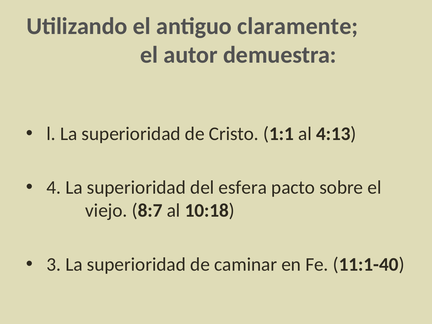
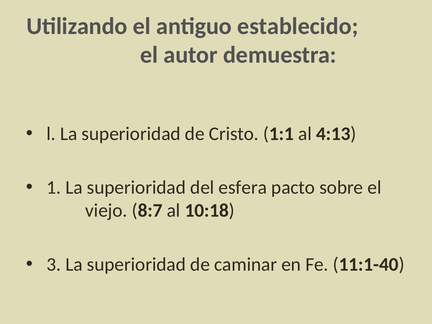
claramente: claramente -> establecido (298, 26)
4: 4 -> 1 (54, 188)
